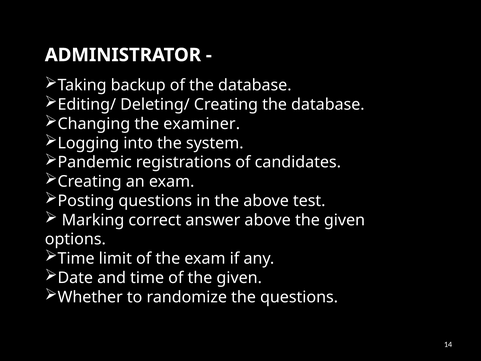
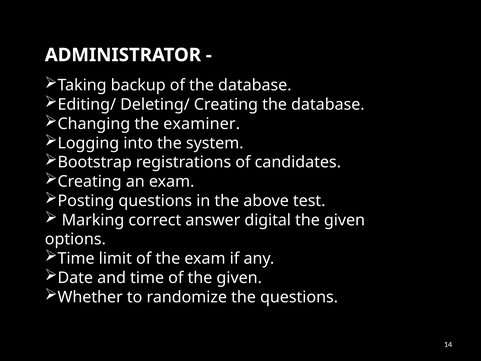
Pandemic: Pandemic -> Bootstrap (95, 162)
answer above: above -> digital (268, 220)
